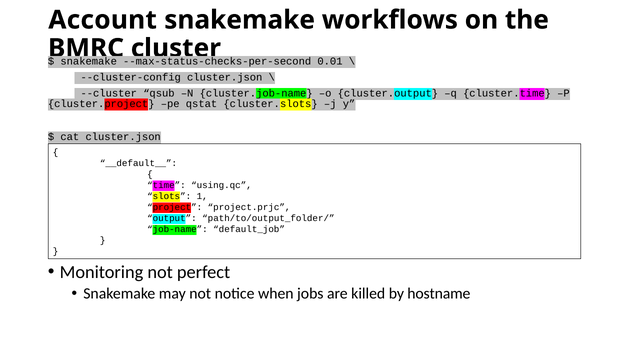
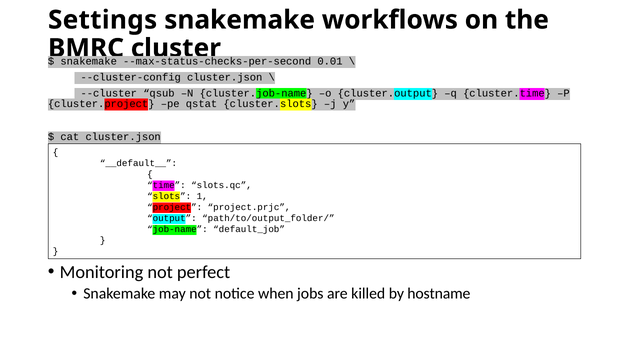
Account: Account -> Settings (103, 20)
using.qc: using.qc -> slots.qc (221, 185)
